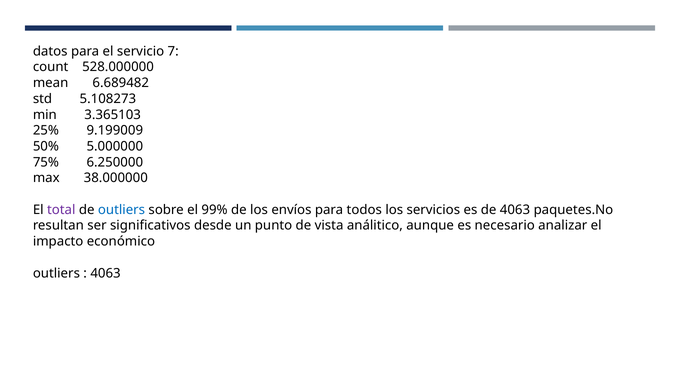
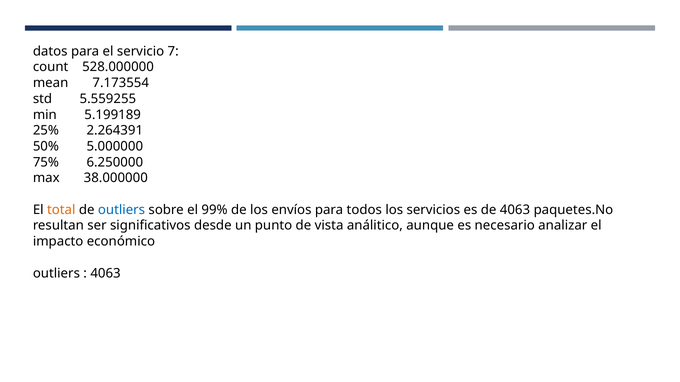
6.689482: 6.689482 -> 7.173554 (121, 83)
5.108273: 5.108273 -> 5.559255 (108, 99)
3.365103: 3.365103 -> 5.199189 (113, 115)
9.199009: 9.199009 -> 2.264391 (115, 131)
total colour: purple -> orange (61, 210)
